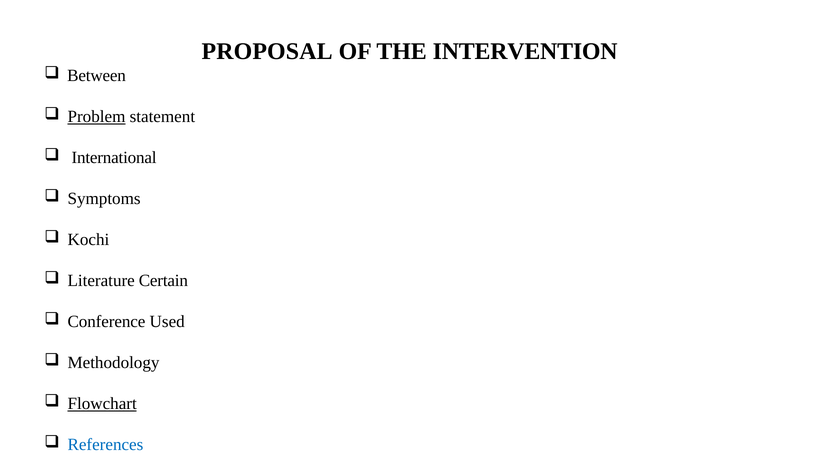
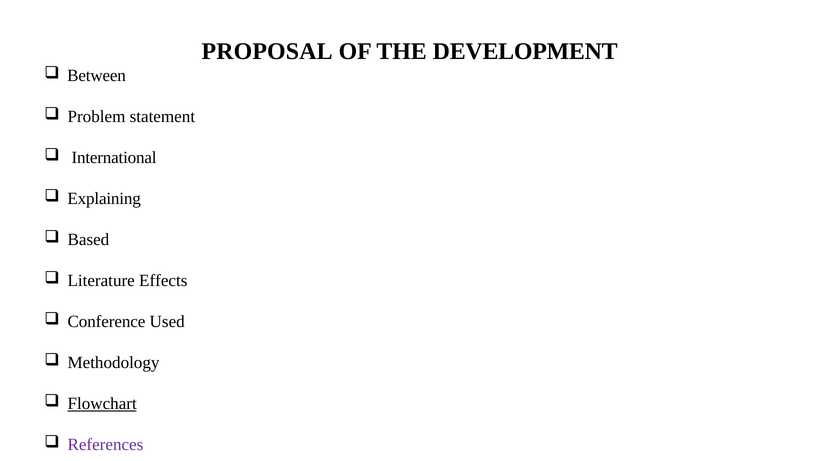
INTERVENTION: INTERVENTION -> DEVELOPMENT (525, 52)
Problem underline: present -> none (96, 117)
Symptoms: Symptoms -> Explaining (104, 199)
Kochi: Kochi -> Based (88, 240)
Certain: Certain -> Effects (163, 280)
References colour: blue -> purple (105, 444)
